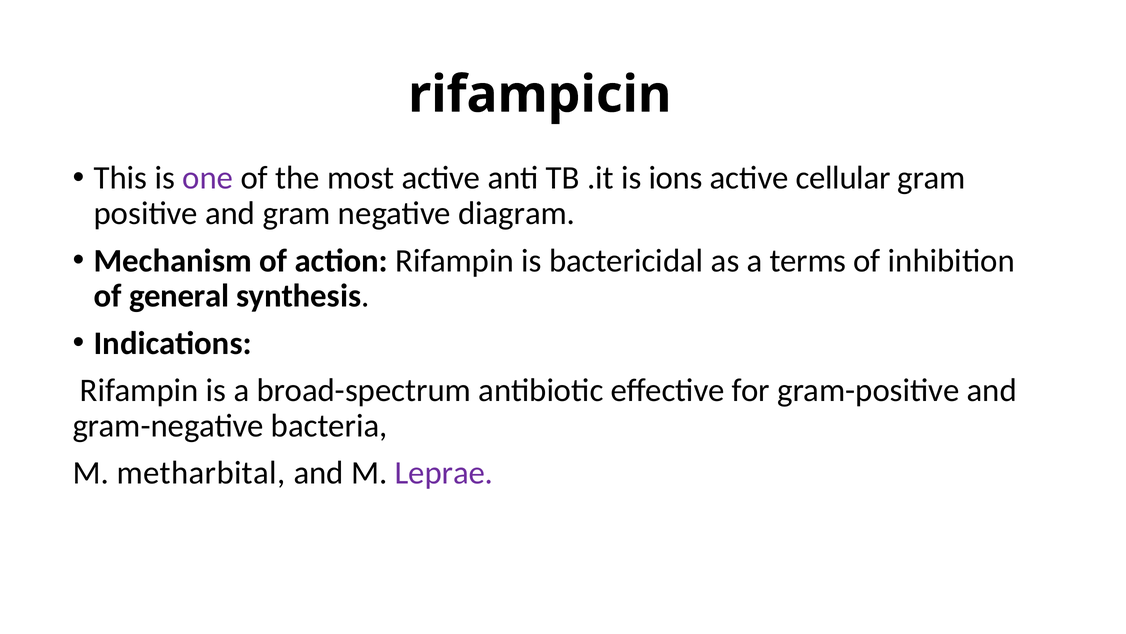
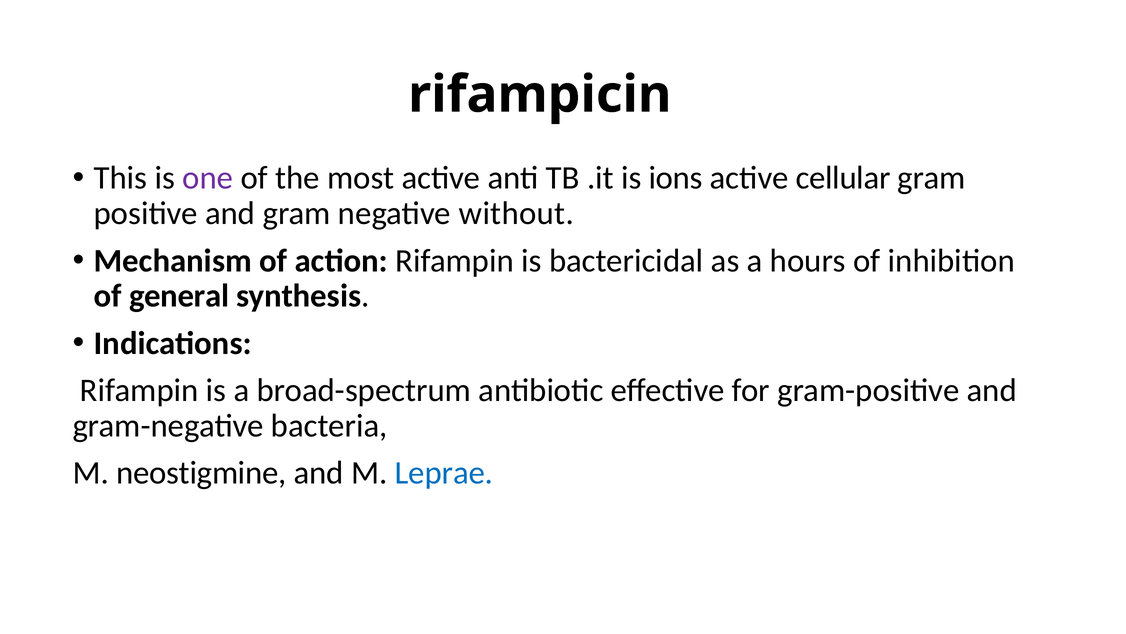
diagram: diagram -> without (516, 213)
terms: terms -> hours (808, 260)
metharbital: metharbital -> neostigmine (201, 473)
Leprae colour: purple -> blue (444, 473)
